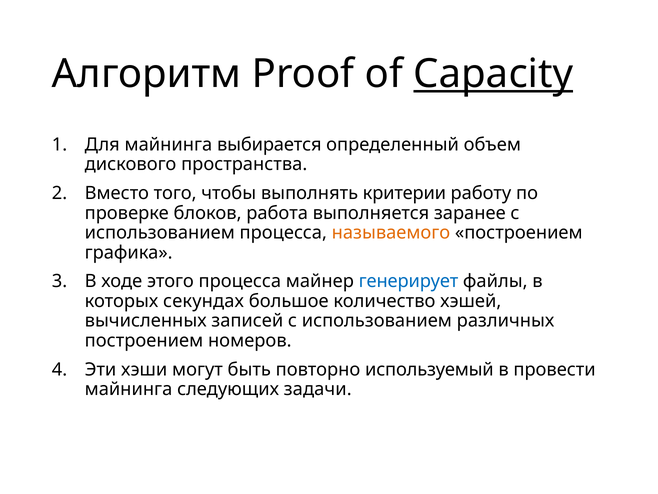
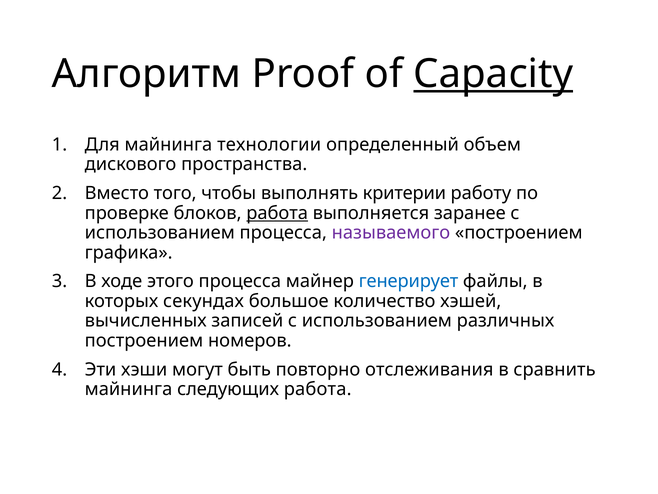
выбирается: выбирается -> технологии (269, 144)
работа underline: none -> present (277, 213)
называемого colour: orange -> purple (391, 233)
используемый: используемый -> отслеживания (429, 369)
провести: провести -> сравнить (555, 369)
следующих задачи: задачи -> работа (318, 389)
